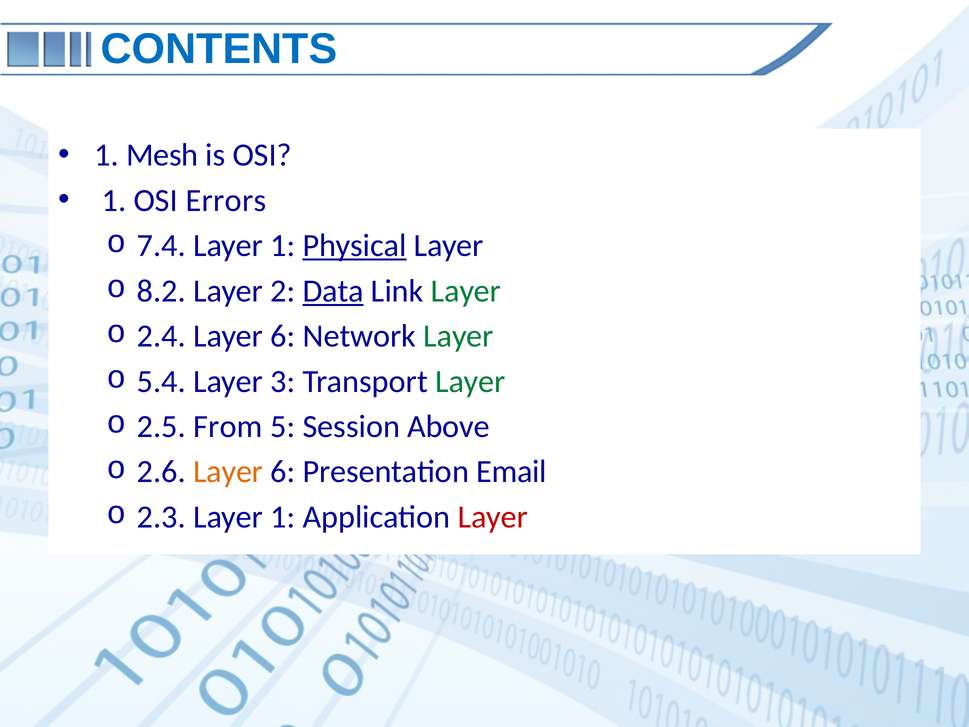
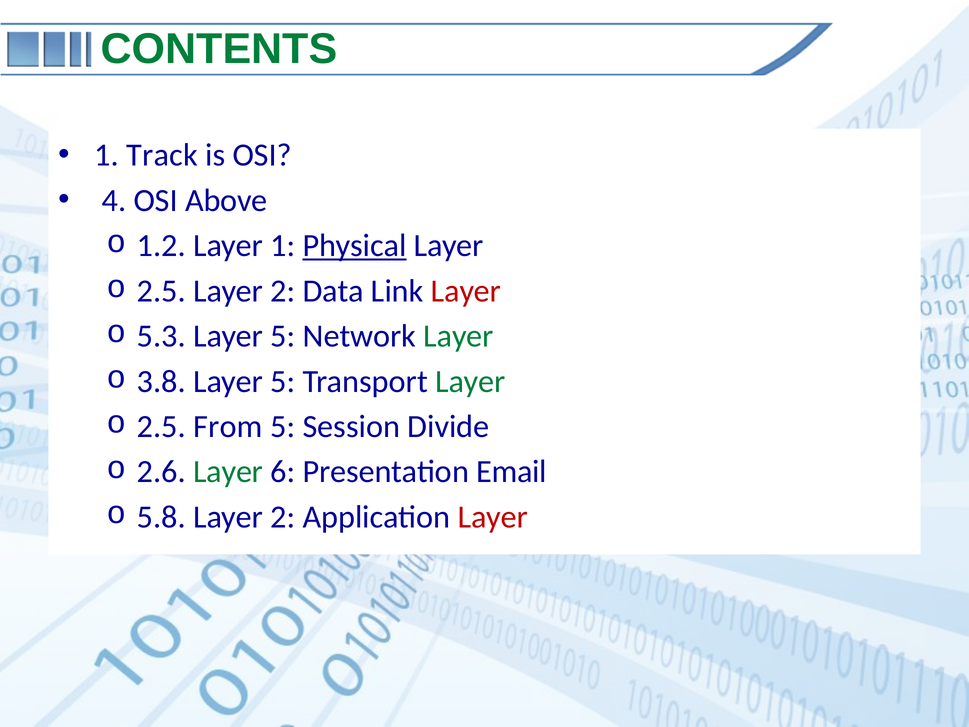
CONTENTS colour: blue -> green (219, 49)
Mesh: Mesh -> Track (162, 155)
1: 1 -> 4 (114, 200)
Errors: Errors -> Above (226, 200)
7.4: 7.4 -> 1.2 (161, 246)
8.2: 8.2 -> 2.5 (161, 291)
Data underline: present -> none (333, 291)
Layer colour: green -> red (466, 291)
2.4: 2.4 -> 5.3 (161, 336)
6: 6 -> 5 (283, 336)
5.4: 5.4 -> 3.8 (161, 381)
3: 3 -> 5 (283, 381)
Above: Above -> Divide (448, 426)
Layer colour: orange -> green (228, 472)
2.3: 2.3 -> 5.8 (161, 517)
1: 1 -> 2 (283, 517)
